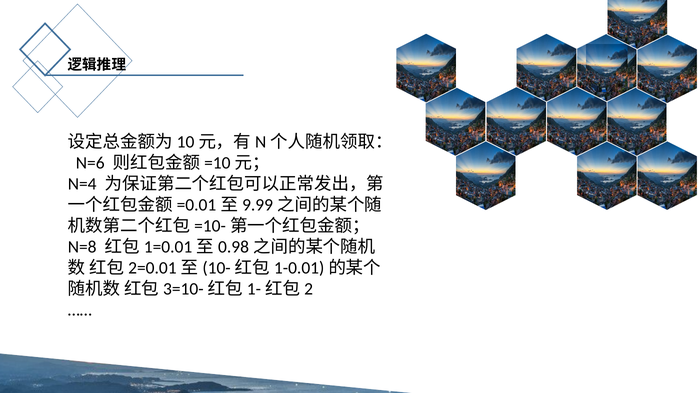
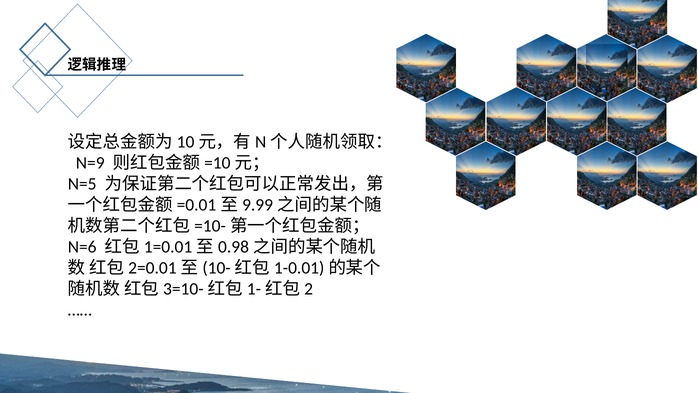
N=6: N=6 -> N=9 (90, 163)
N=4: N=4 -> N=5 (82, 184)
N=8: N=8 -> N=6 (82, 247)
